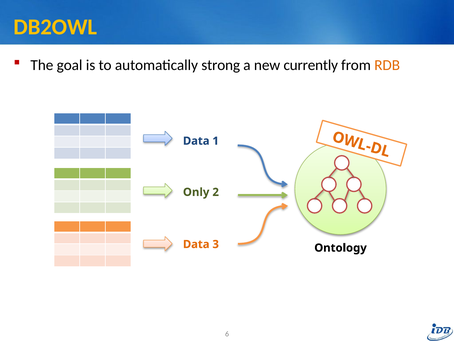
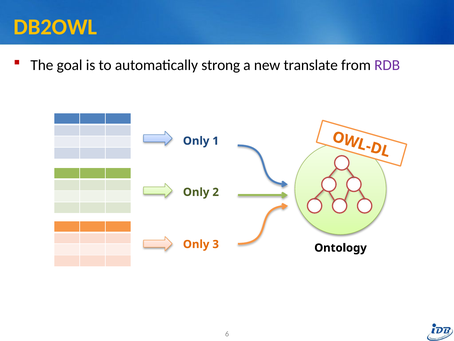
currently: currently -> translate (311, 65)
RDB colour: orange -> purple (387, 65)
Data: Data -> Only (196, 141)
Data: Data -> Only (196, 244)
